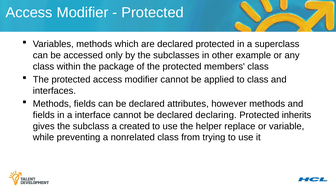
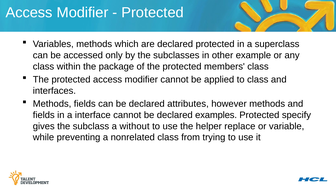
declaring: declaring -> examples (216, 115)
inherits: inherits -> specify (296, 115)
created: created -> without (135, 126)
